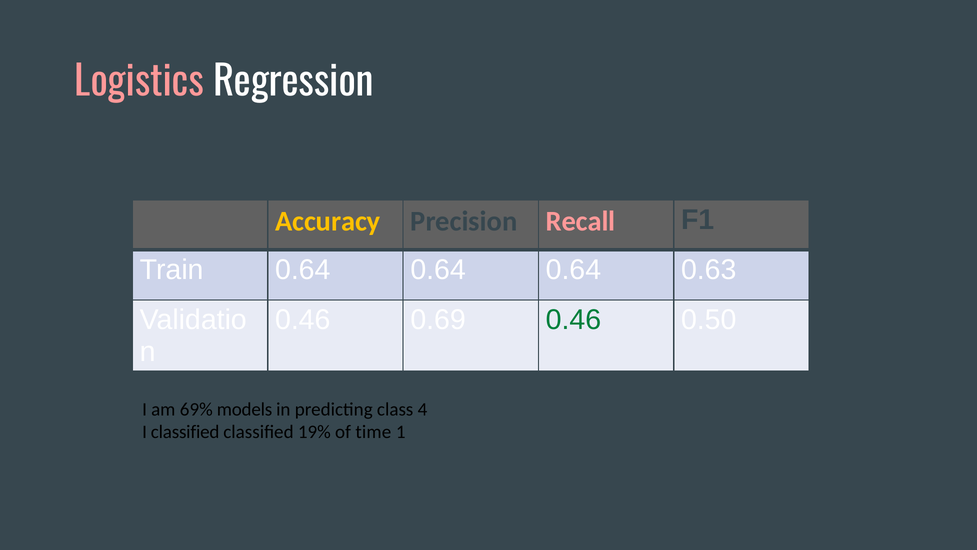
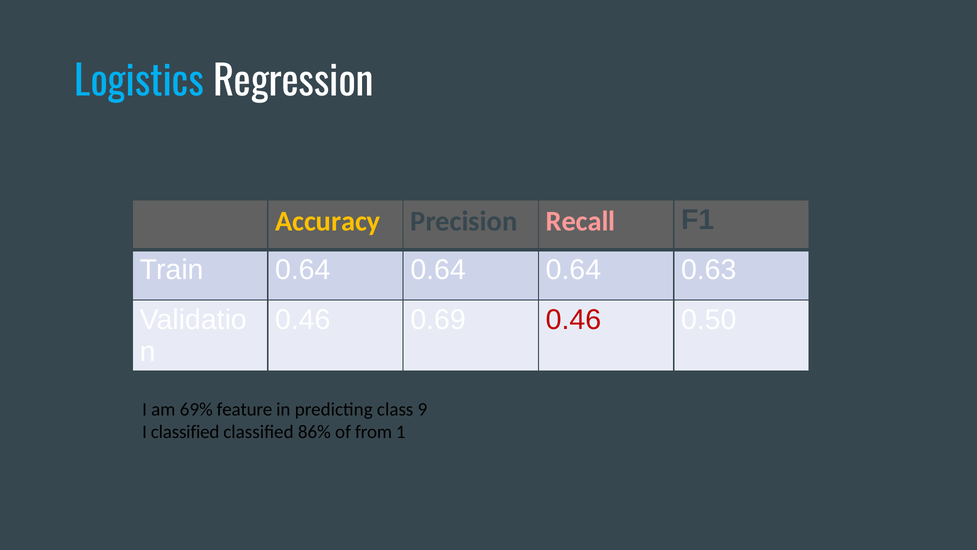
Logistics colour: pink -> light blue (139, 82)
0.46 colour: green -> red (573, 320)
models: models -> feature (245, 409)
4: 4 -> 9 (423, 409)
19%: 19% -> 86% (314, 432)
time: time -> from (374, 432)
